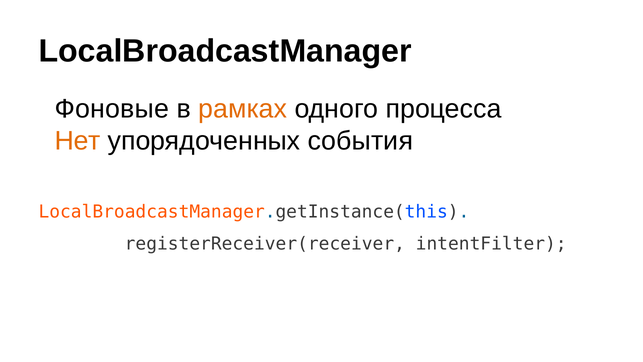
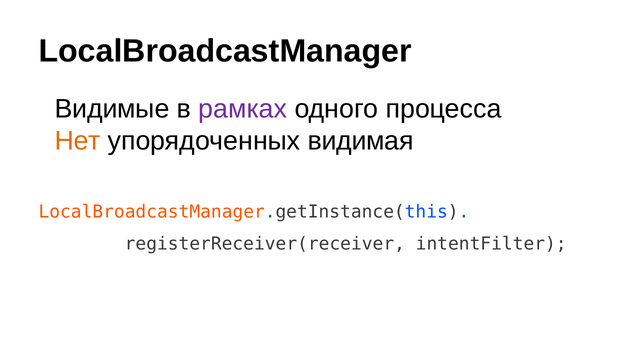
Фоновые: Фоновые -> Видимые (112, 109)
рамках colour: orange -> purple (243, 109)
события: события -> видимая (361, 141)
